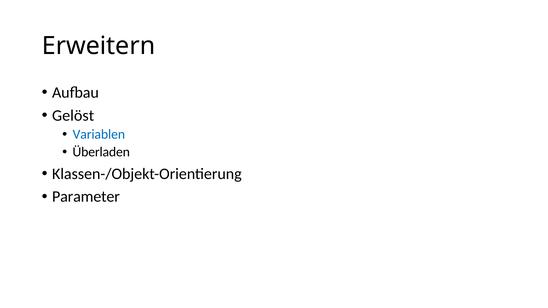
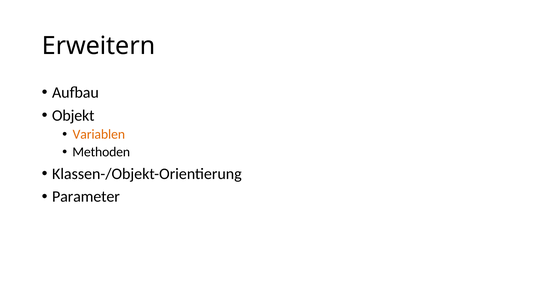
Gelöst: Gelöst -> Objekt (73, 116)
Variablen colour: blue -> orange (99, 135)
Überladen: Überladen -> Methoden (101, 152)
